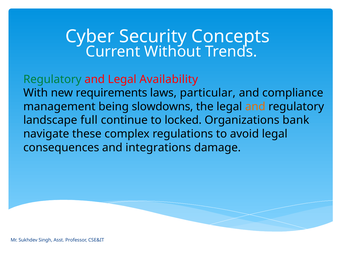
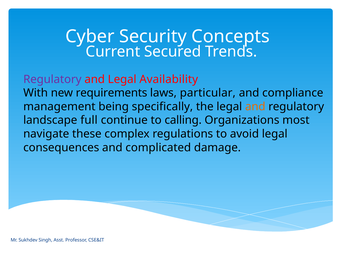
Without: Without -> Secured (173, 52)
Regulatory colour: green -> purple (52, 79)
slowdowns: slowdowns -> specifically (162, 106)
locked: locked -> calling (183, 120)
bank: bank -> most (296, 120)
integrations: integrations -> complicated (158, 147)
